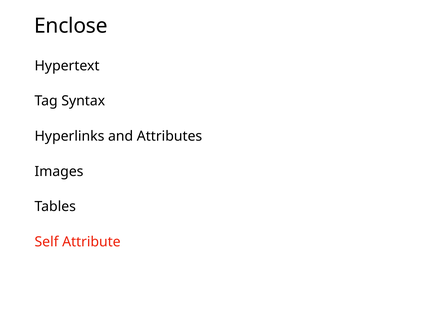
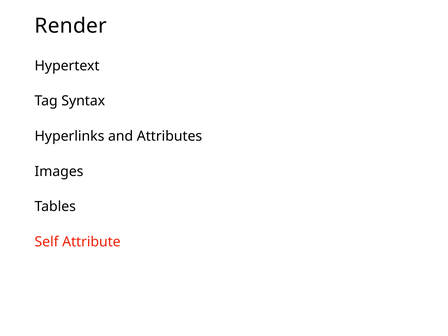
Enclose: Enclose -> Render (71, 26)
